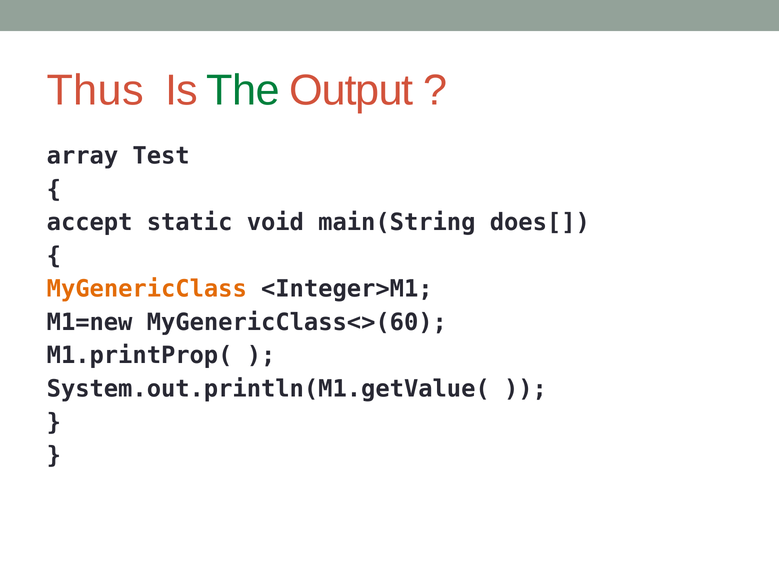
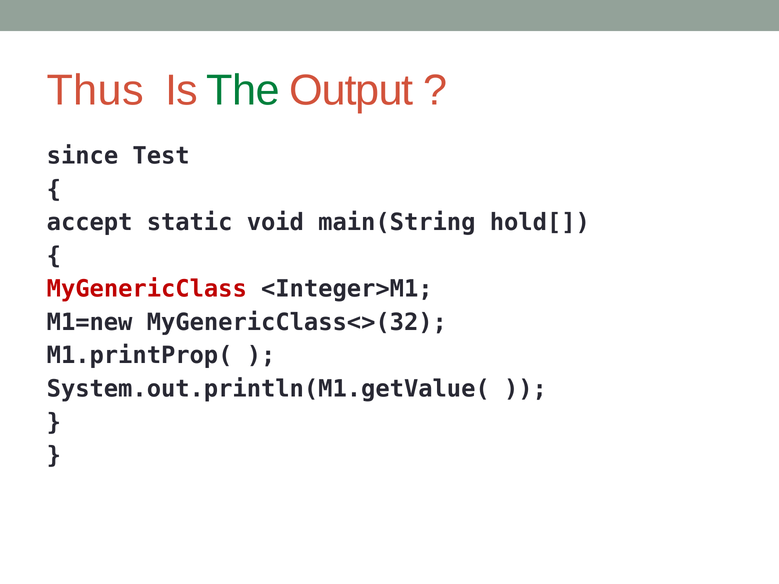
array: array -> since (82, 156)
does[: does[ -> hold[ (540, 223)
MyGenericClass colour: orange -> red (147, 289)
MyGenericClass<>(60: MyGenericClass<>(60 -> MyGenericClass<>(32 (297, 323)
